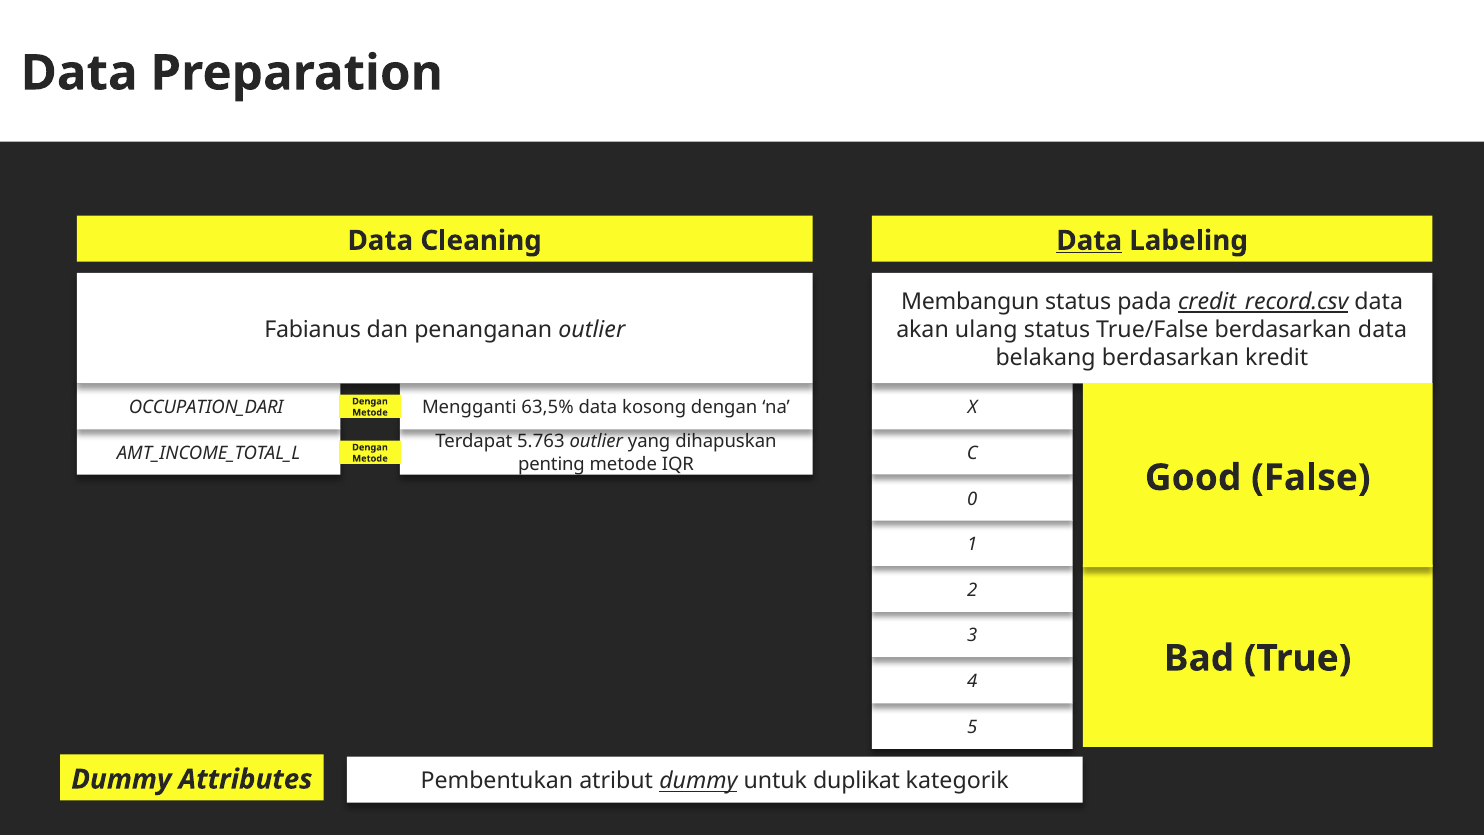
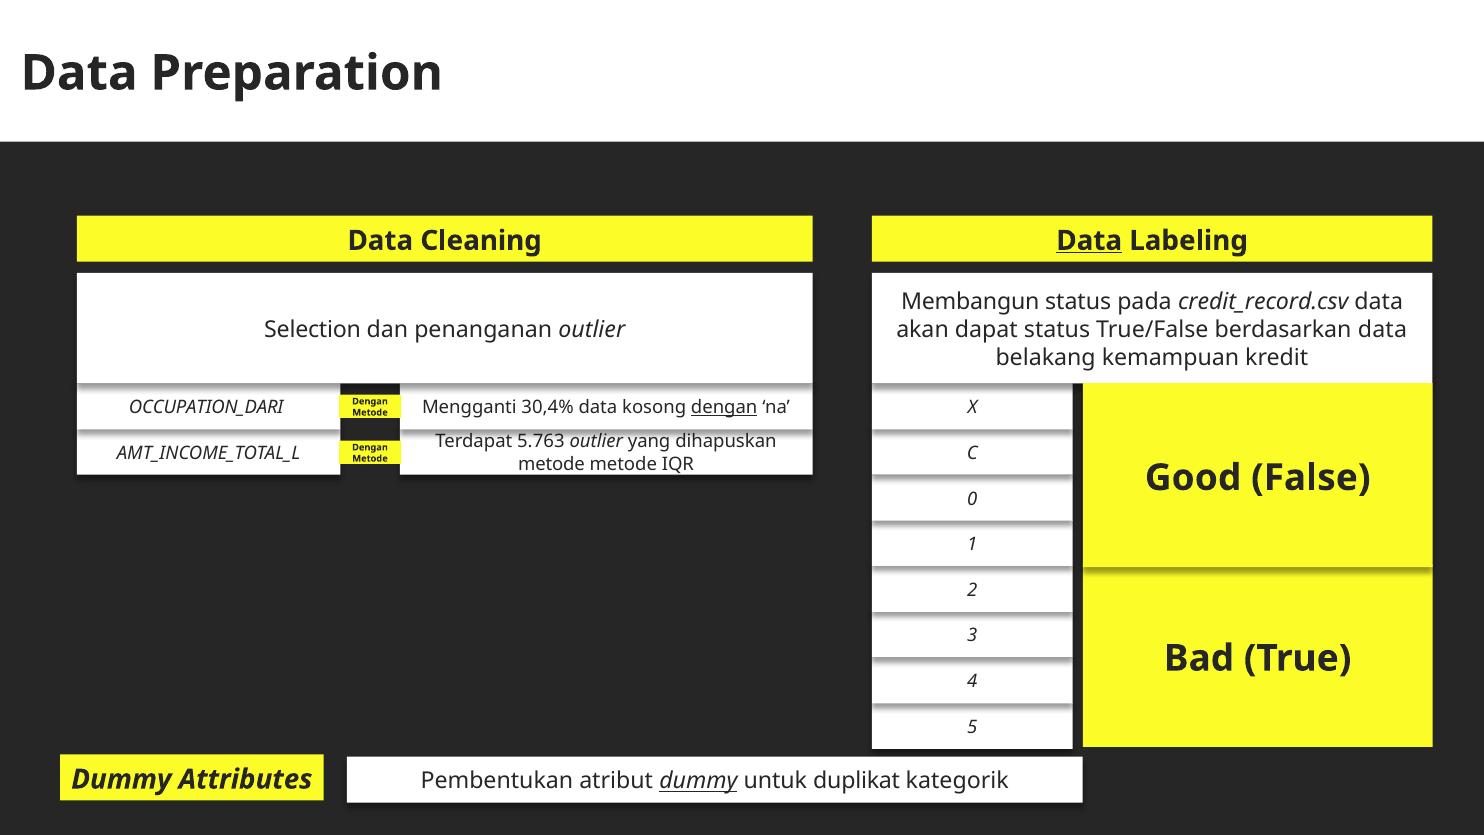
credit_record.csv underline: present -> none (1263, 302)
Fabianus: Fabianus -> Selection (313, 330)
ulang: ulang -> dapat (986, 330)
belakang berdasarkan: berdasarkan -> kemampuan (1170, 357)
63,5%: 63,5% -> 30,4% (548, 407)
dengan underline: none -> present (724, 407)
penting: penting -> metode (552, 464)
